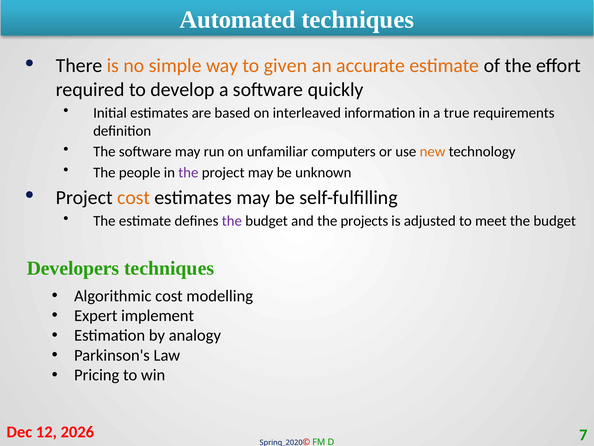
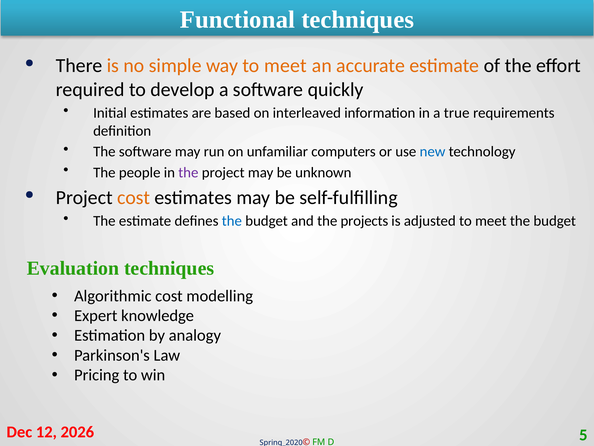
Automated: Automated -> Functional (237, 19)
way to given: given -> meet (286, 66)
new colour: orange -> blue (433, 151)
the colour: purple -> blue (232, 221)
Developers: Developers -> Evaluation (73, 268)
implement: implement -> knowledge (158, 315)
7: 7 -> 5 (583, 435)
